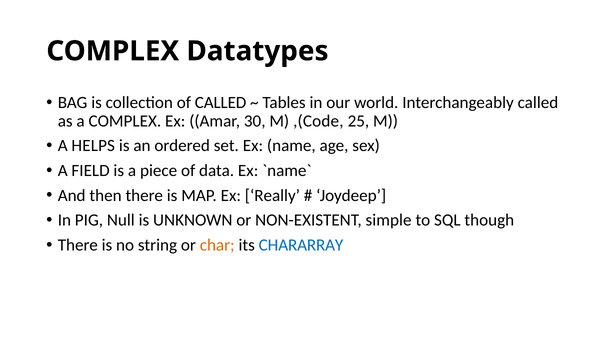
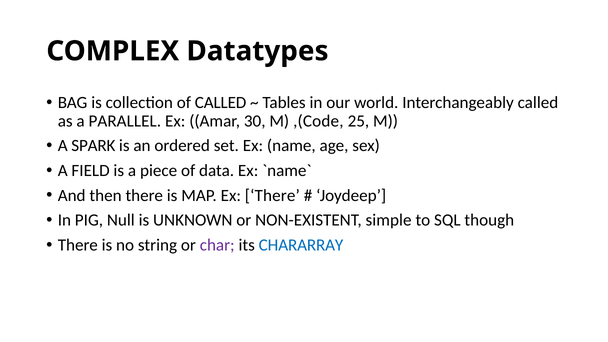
a COMPLEX: COMPLEX -> PARALLEL (125, 121)
HELPS: HELPS -> SPARK (93, 146)
Ex Really: Really -> There (272, 195)
char colour: orange -> purple (217, 245)
